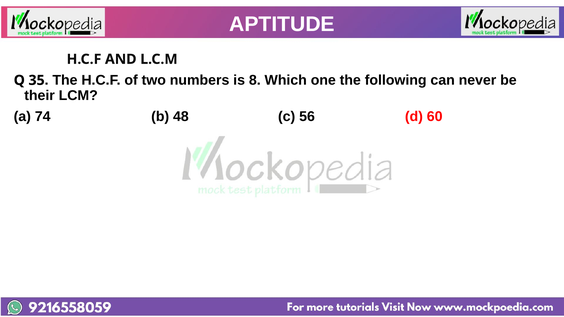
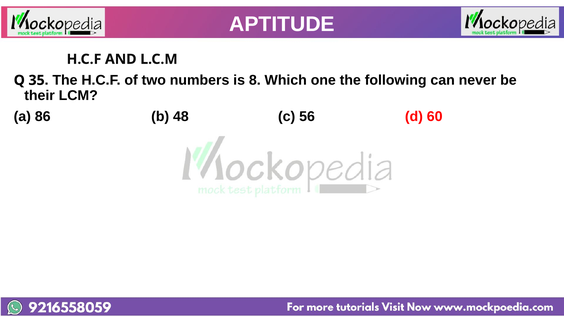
74: 74 -> 86 (43, 117)
